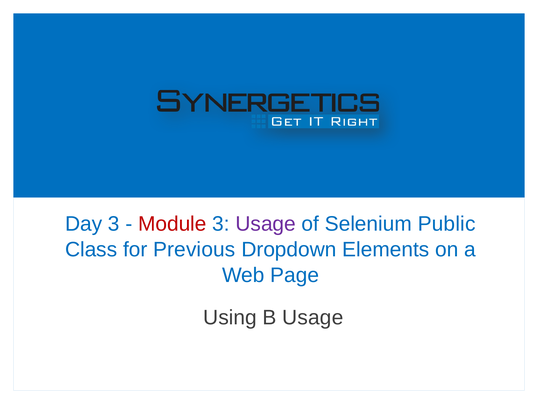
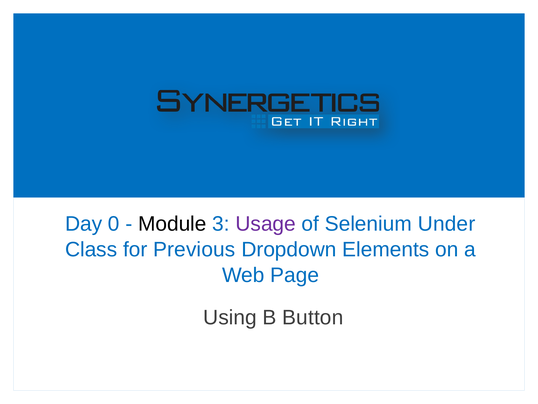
Day 3: 3 -> 0 (114, 224)
Module colour: red -> black (172, 224)
Public: Public -> Under (447, 224)
B Usage: Usage -> Button (313, 317)
